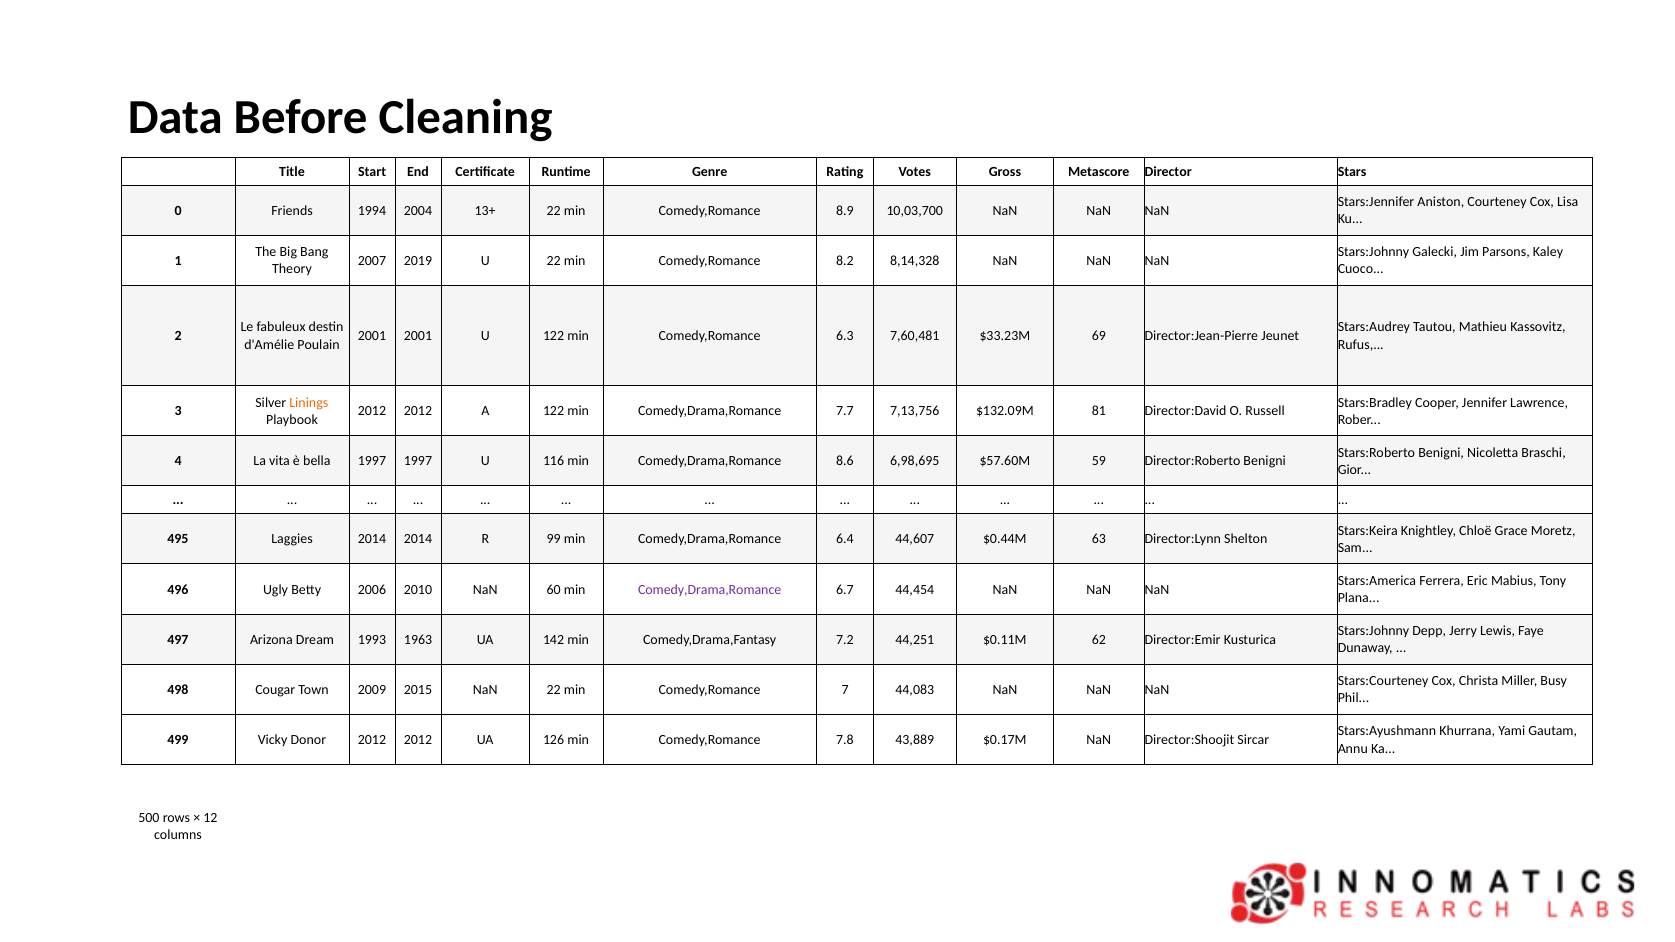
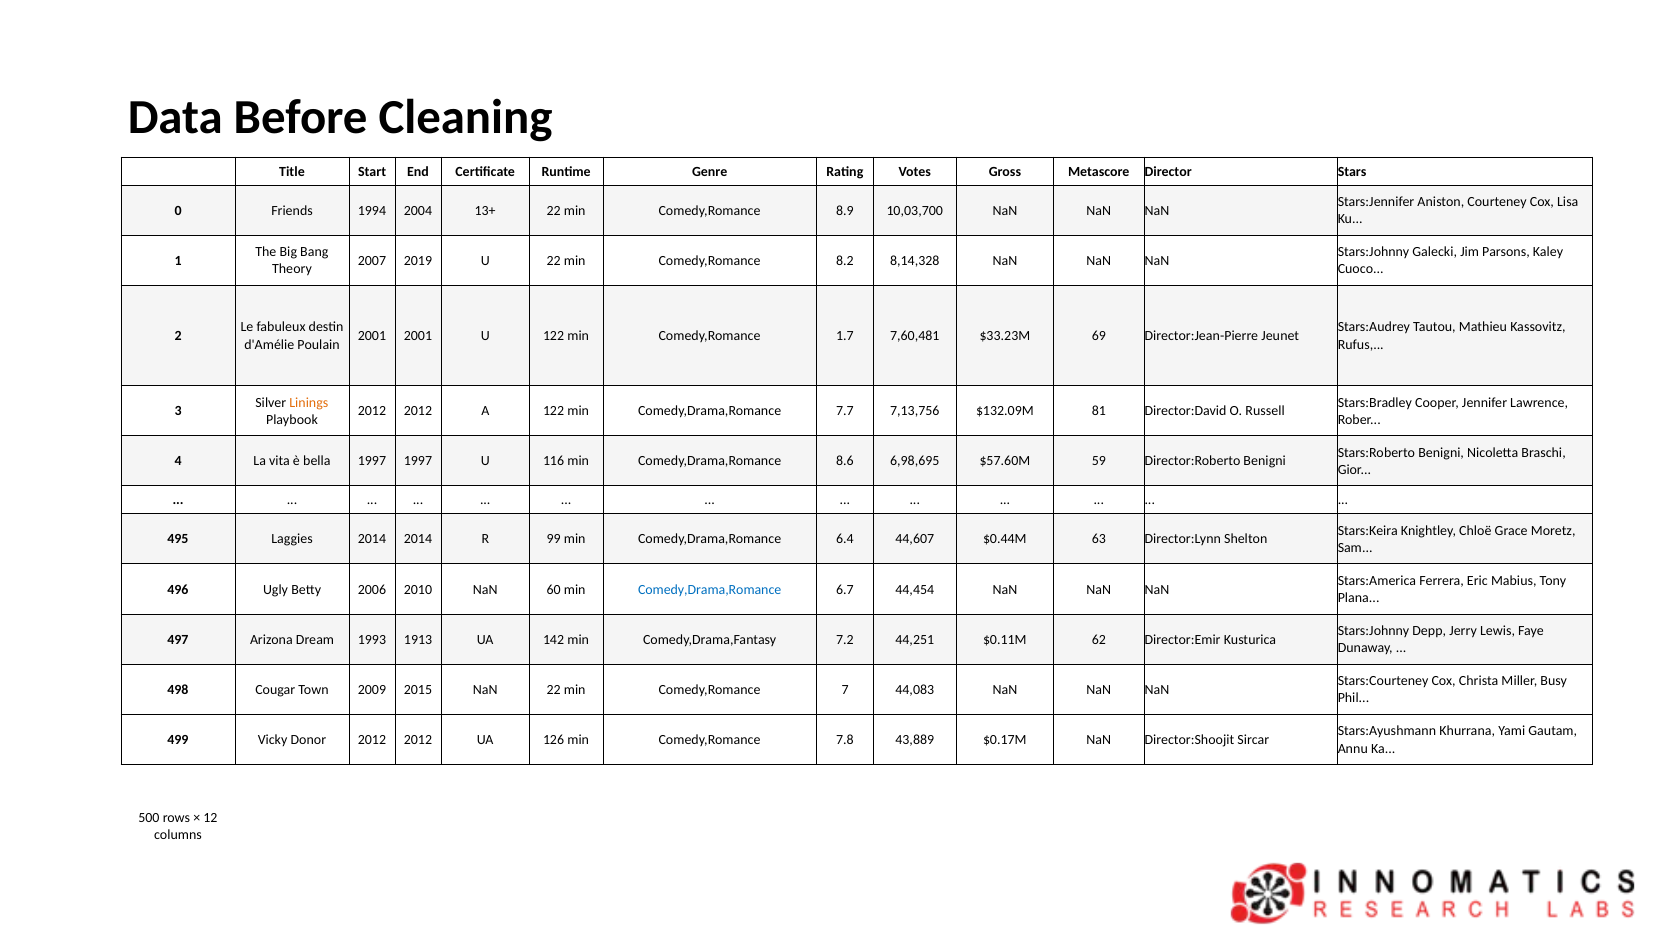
6.3: 6.3 -> 1.7 (845, 336)
Comedy,Drama,Romance colour: purple -> blue (710, 590)
1963: 1963 -> 1913 (418, 640)
